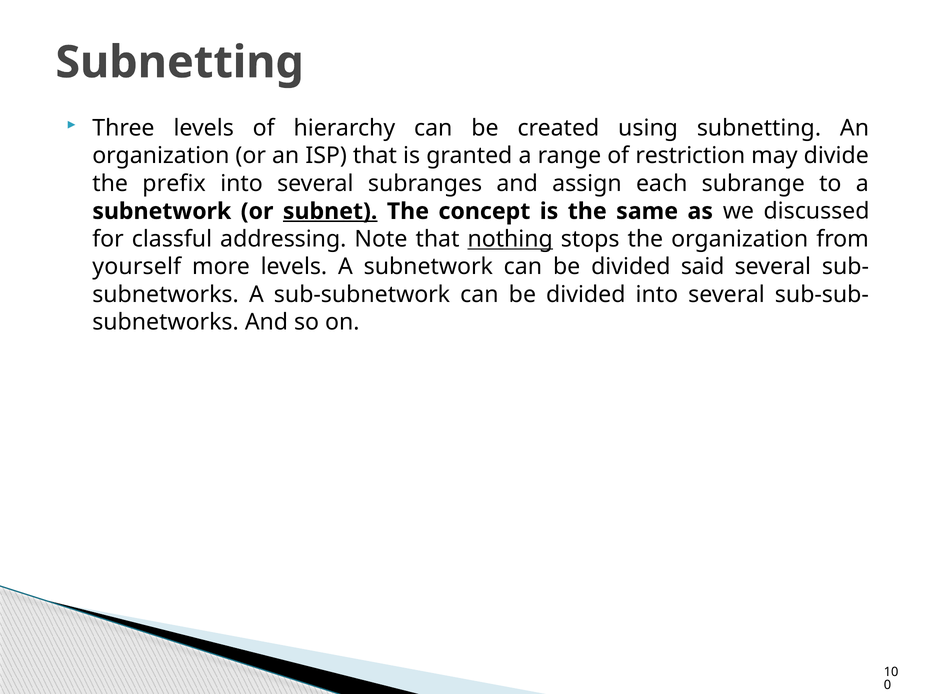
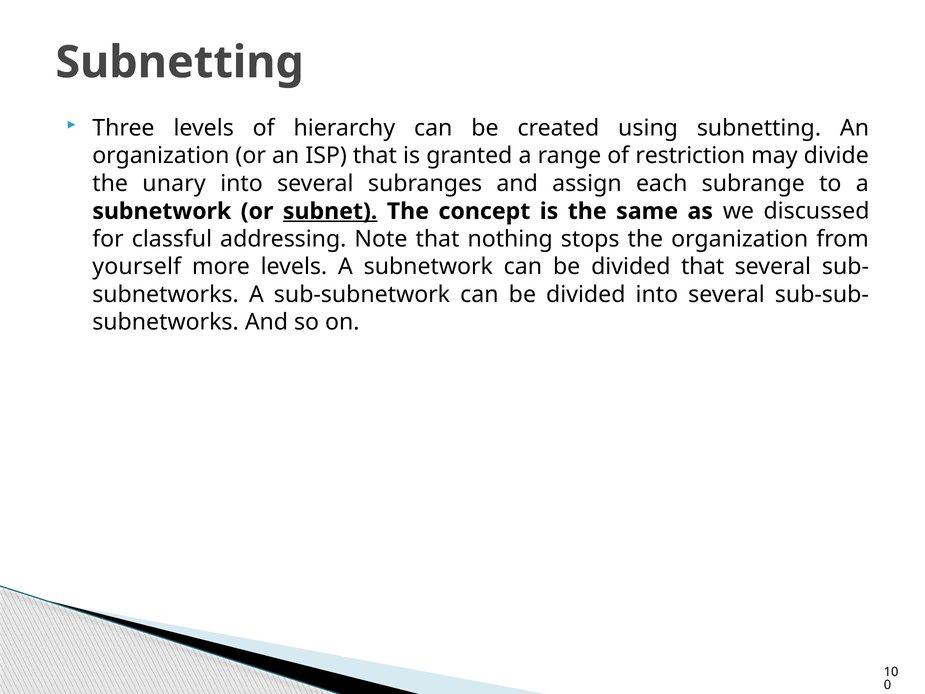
prefix: prefix -> unary (174, 183)
nothing underline: present -> none (510, 239)
divided said: said -> that (703, 267)
